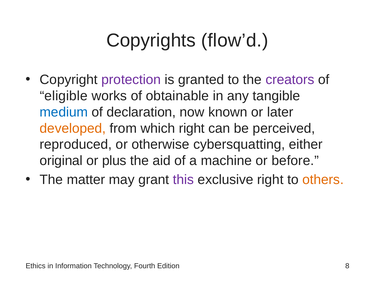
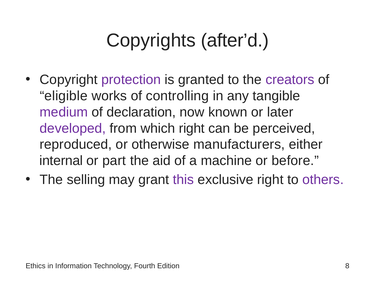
flow’d: flow’d -> after’d (235, 40)
obtainable: obtainable -> controlling (177, 96)
medium colour: blue -> purple (64, 112)
developed colour: orange -> purple (73, 128)
cybersquatting: cybersquatting -> manufacturers (239, 145)
original: original -> internal (61, 161)
plus: plus -> part (114, 161)
matter: matter -> selling (86, 180)
others colour: orange -> purple (323, 180)
